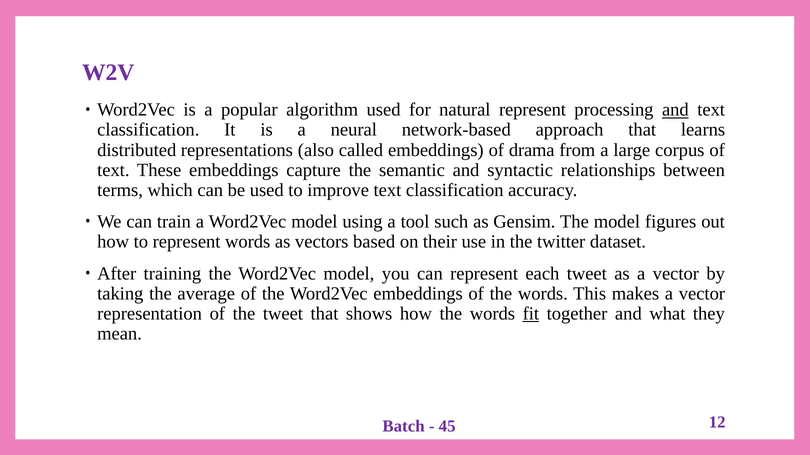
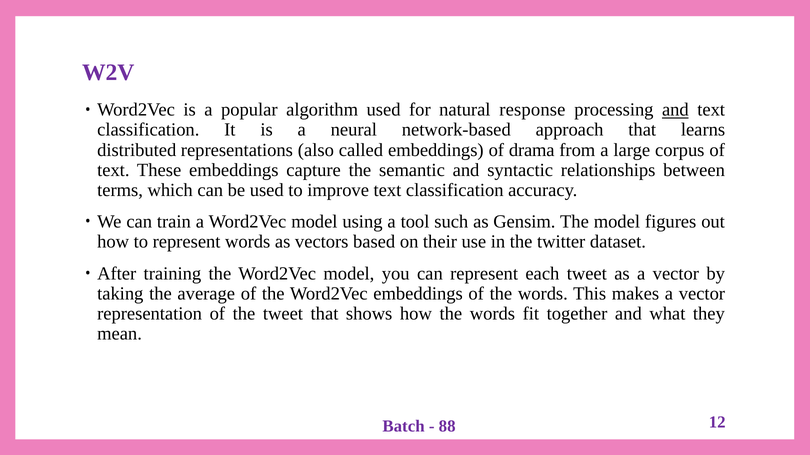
natural represent: represent -> response (532, 110)
fit underline: present -> none (531, 314)
45: 45 -> 88 (447, 427)
